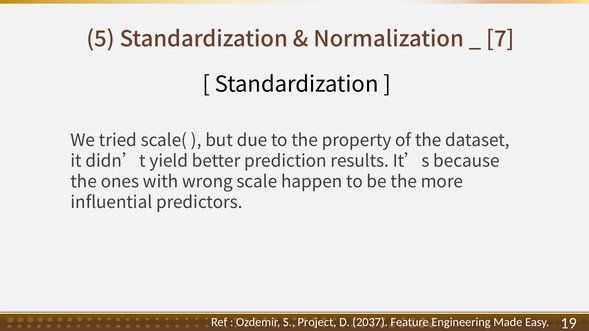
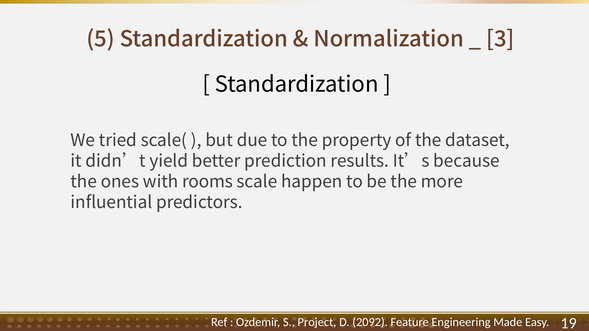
7: 7 -> 3 (500, 39)
wrong: wrong -> rooms (208, 182)
2037: 2037 -> 2092 (370, 322)
